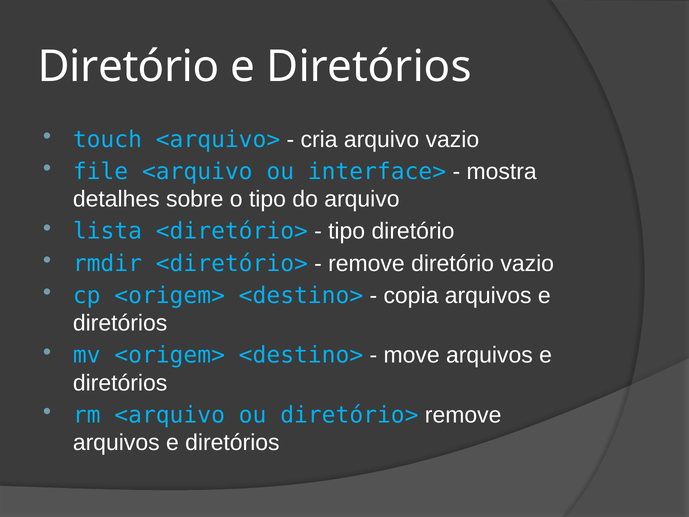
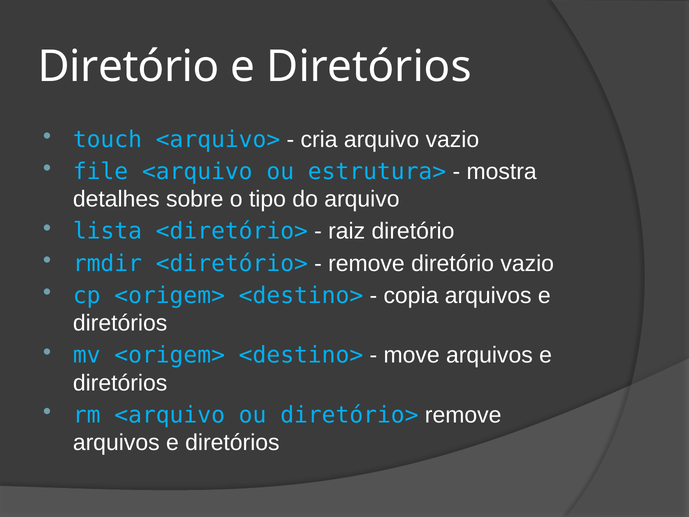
interface>: interface> -> estrutura> (377, 172)
tipo: tipo -> raiz (347, 231)
